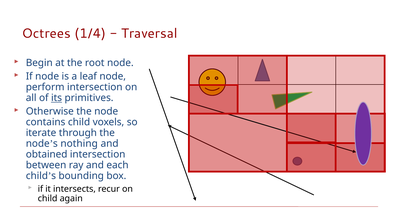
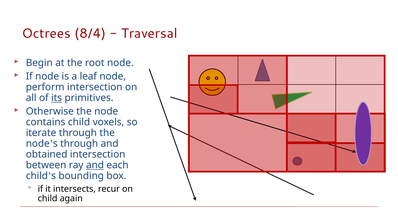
1/4: 1/4 -> 8/4 (90, 33)
nothing: nothing -> through (79, 144)
and underline: none -> present (95, 165)
